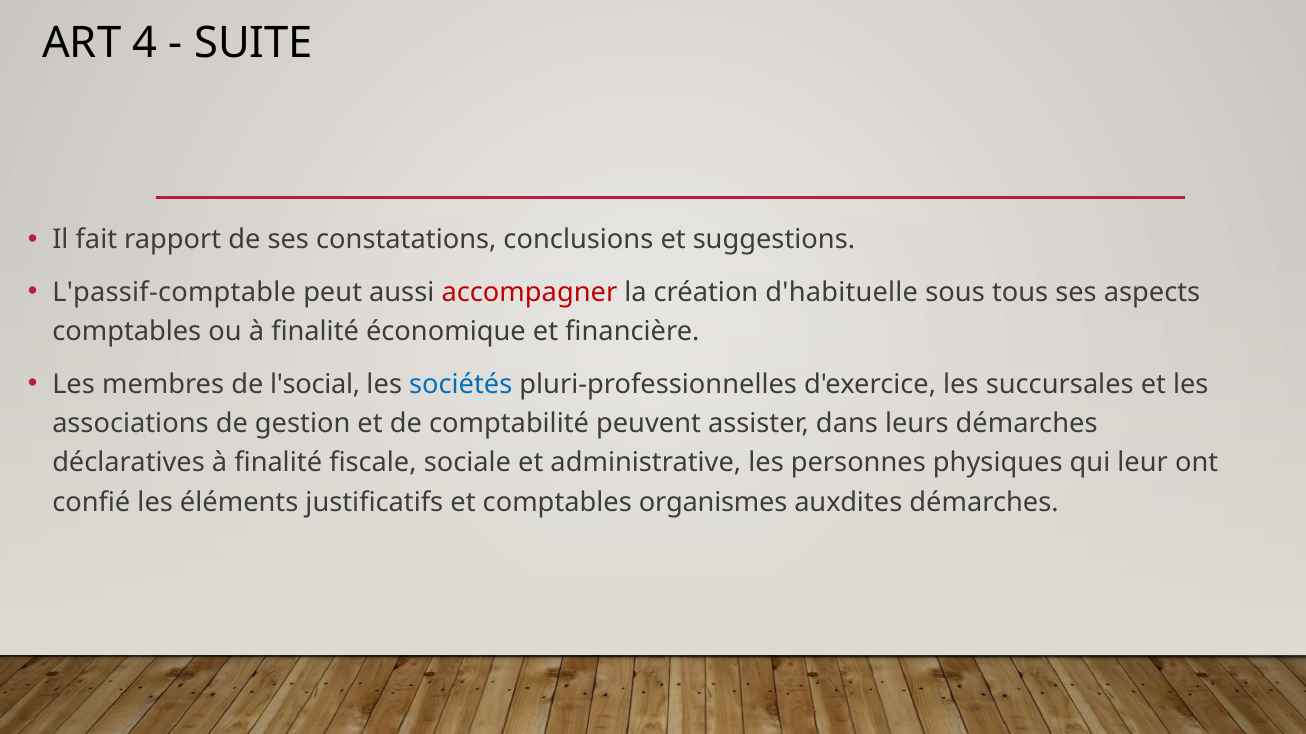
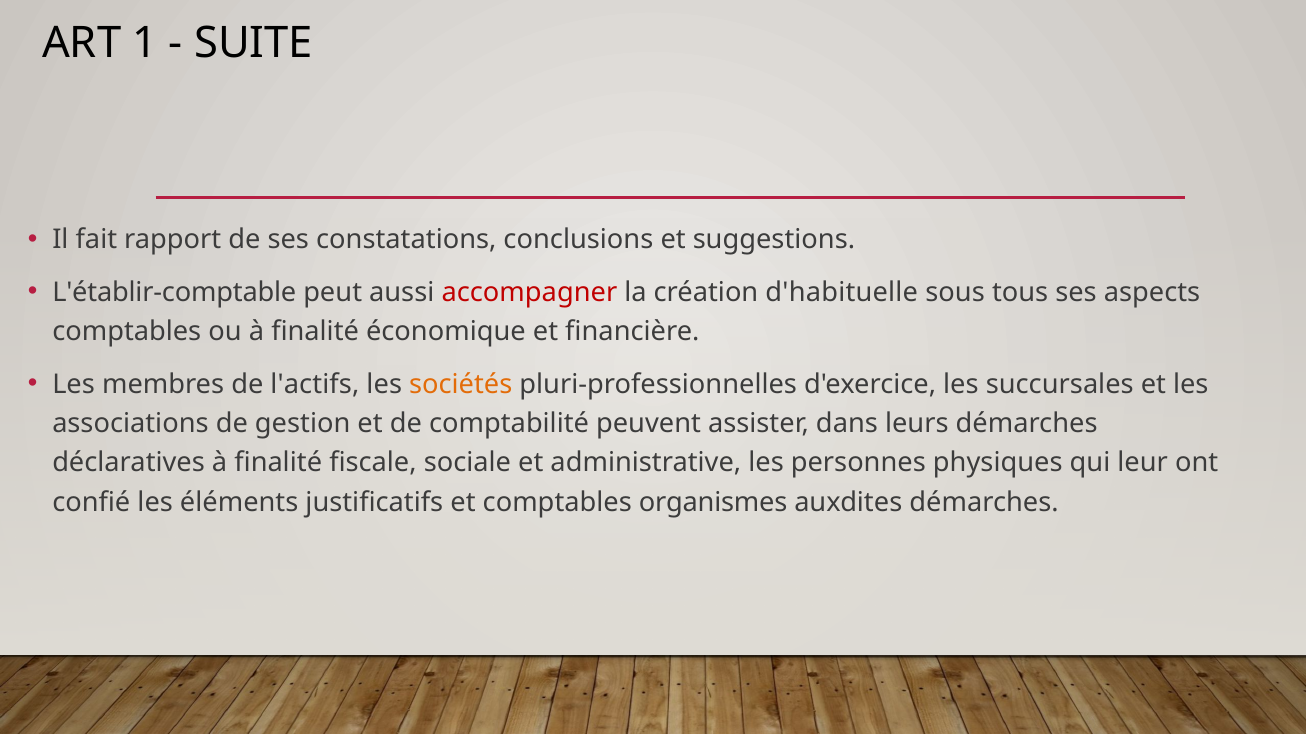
4: 4 -> 1 (145, 43)
L'passif-comptable: L'passif-comptable -> L'établir-comptable (174, 293)
l'social: l'social -> l'actifs (315, 385)
sociétés colour: blue -> orange (461, 385)
